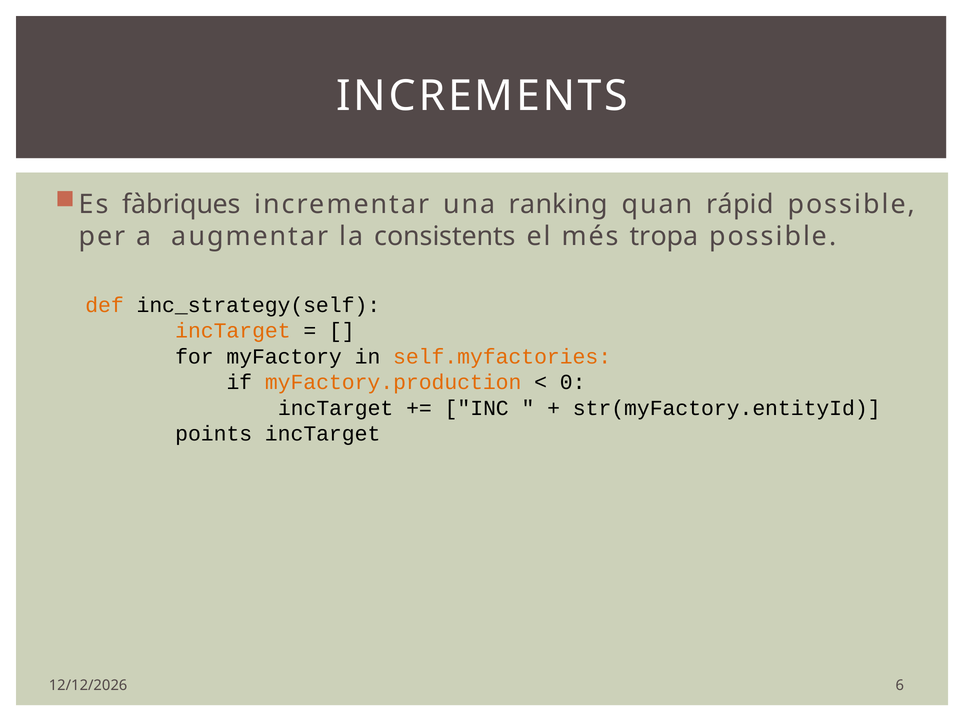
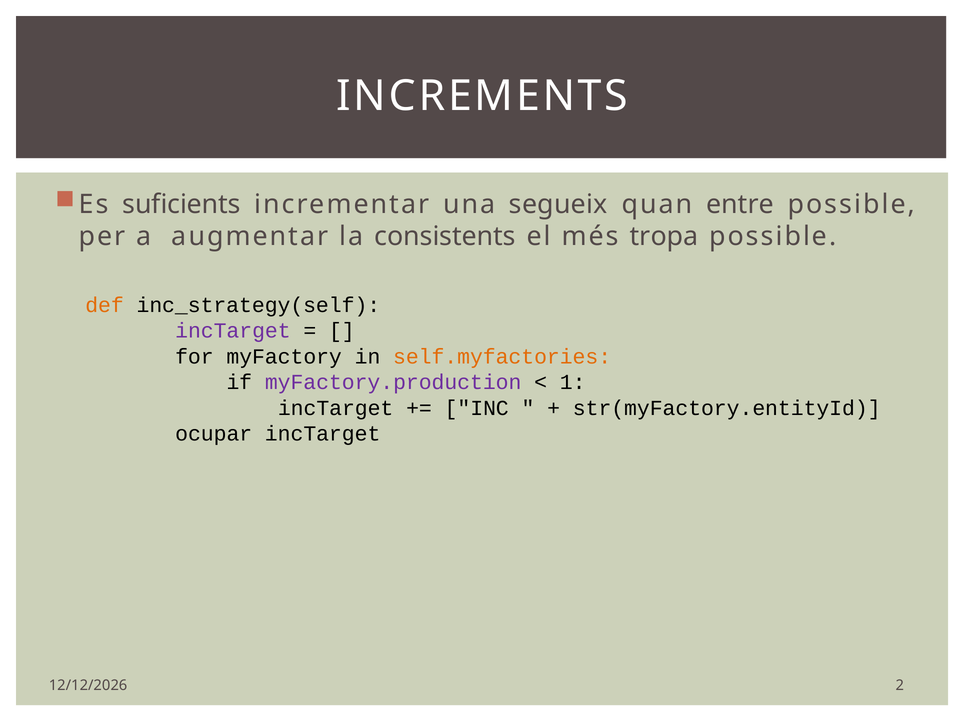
fàbriques: fàbriques -> suficients (182, 204)
ranking: ranking -> segueix (558, 204)
rápid: rápid -> entre (740, 204)
incTarget colour: orange -> purple (233, 331)
myFactory.production colour: orange -> purple (393, 382)
0: 0 -> 1 (573, 382)
points: points -> ocupar (214, 434)
6: 6 -> 2 (900, 685)
